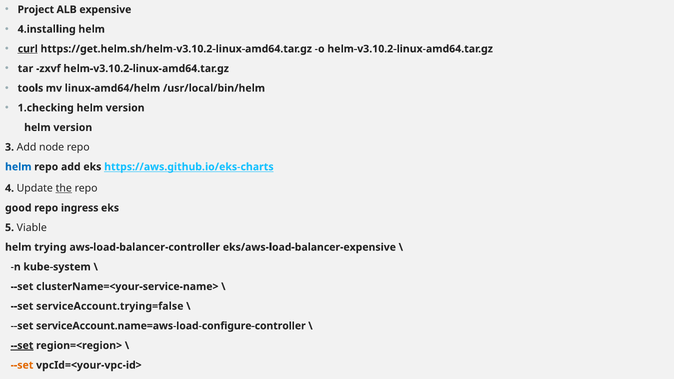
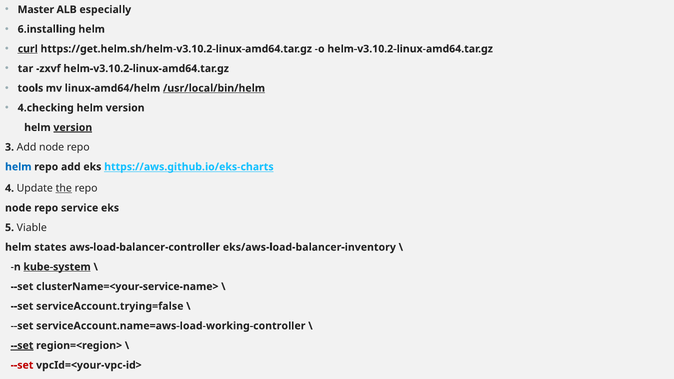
Project: Project -> Master (36, 10)
expensive: expensive -> especially (105, 10)
4.installing: 4.installing -> 6.installing (47, 29)
/usr/local/bin/helm underline: none -> present (214, 88)
1.checking: 1.checking -> 4.checking (46, 108)
version underline: none -> present (73, 128)
good: good -> node (18, 208)
ingress: ingress -> service (80, 208)
trying: trying -> states (50, 247)
eks/aws-load-balancer-expensive: eks/aws-load-balancer-expensive -> eks/aws-load-balancer-inventory (309, 247)
kube-system underline: none -> present (57, 267)
serviceAccount.name=aws-load-configure-controller: serviceAccount.name=aws-load-configure-controller -> serviceAccount.name=aws-load-working-controller (171, 326)
--set colour: orange -> red (22, 365)
